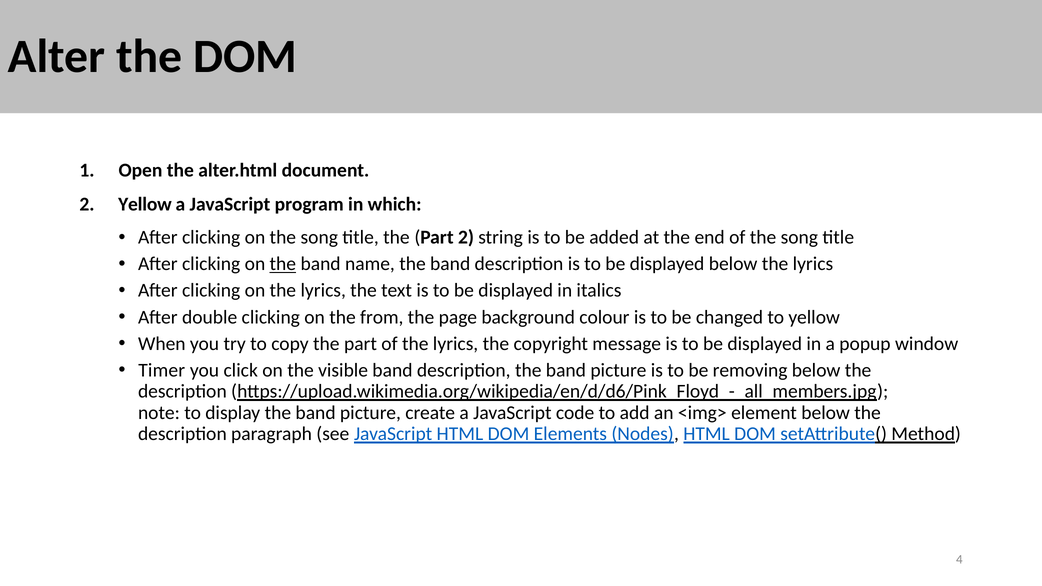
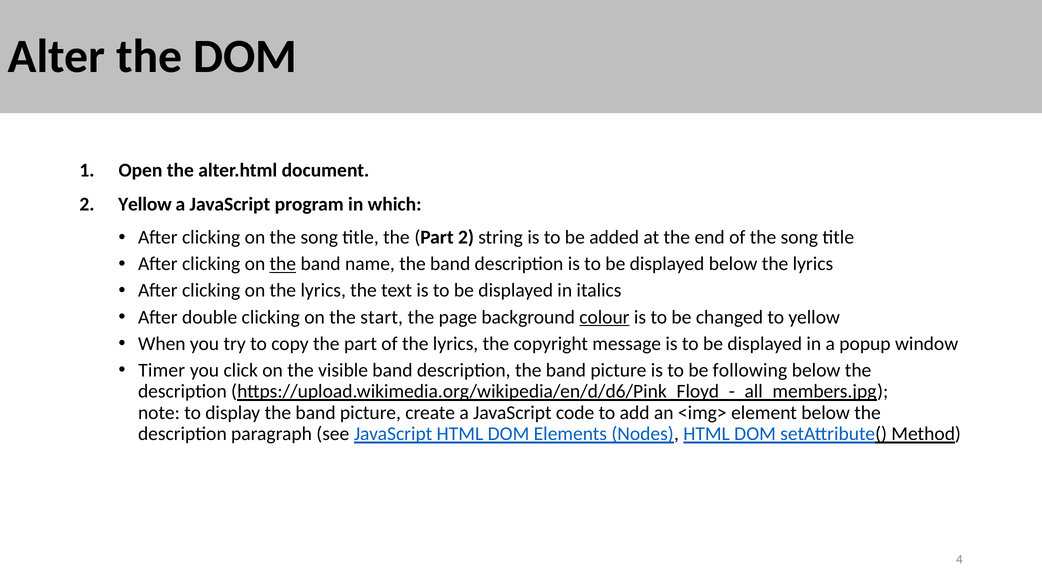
from: from -> start (382, 317)
colour underline: none -> present (604, 317)
removing: removing -> following (750, 370)
